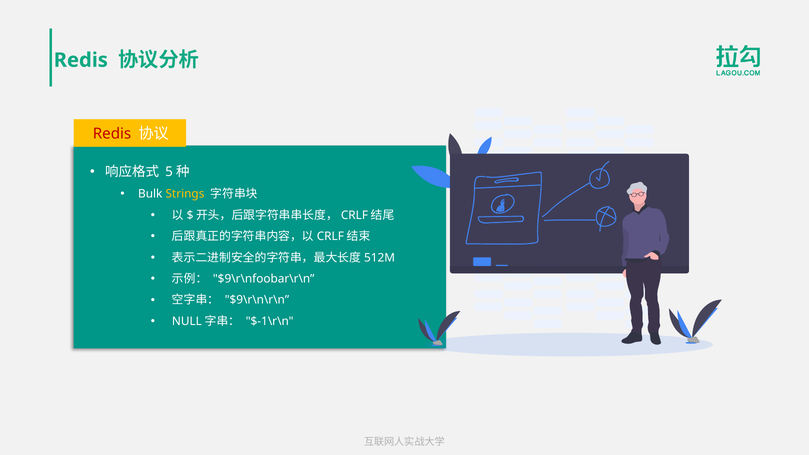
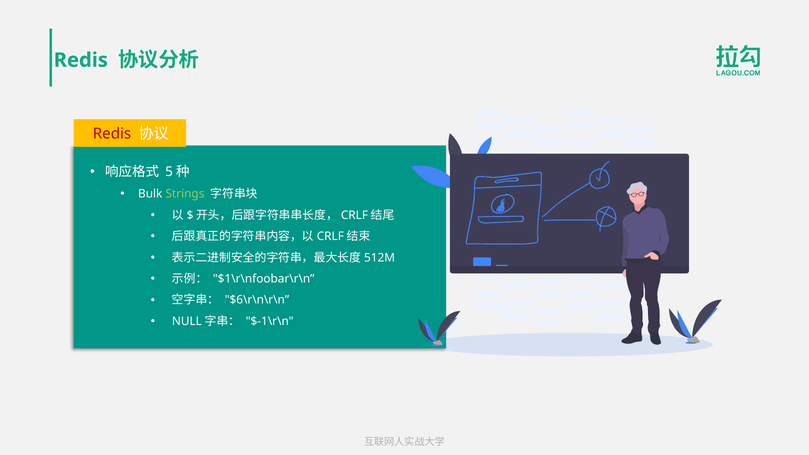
Strings colour: yellow -> light green (185, 194)
$9\r\nfoobar\r\n: $9\r\nfoobar\r\n -> $1\r\nfoobar\r\n (264, 279)
$9\r\n\r\n: $9\r\n\r\n -> $6\r\n\r\n (257, 300)
